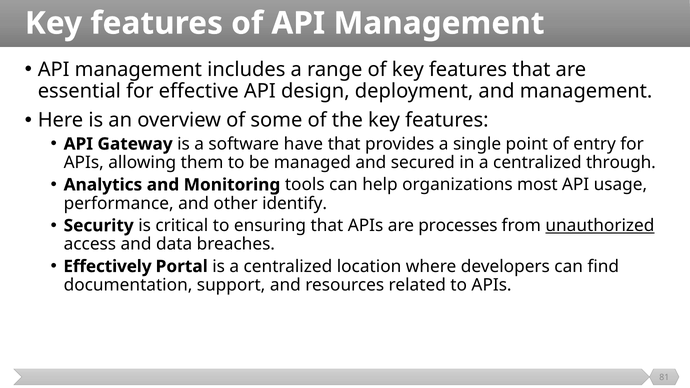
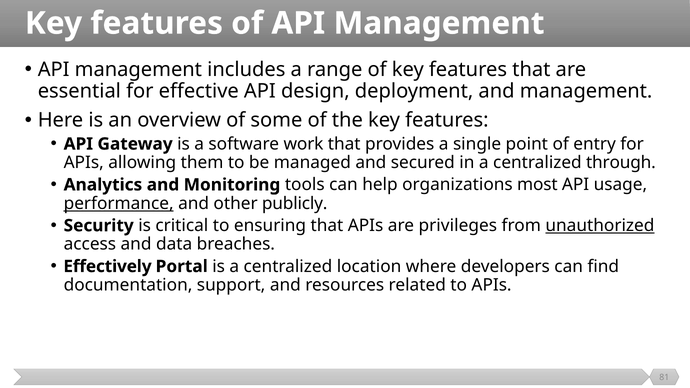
have: have -> work (304, 144)
performance underline: none -> present (119, 203)
identify: identify -> publicly (295, 203)
processes: processes -> privileges (458, 226)
